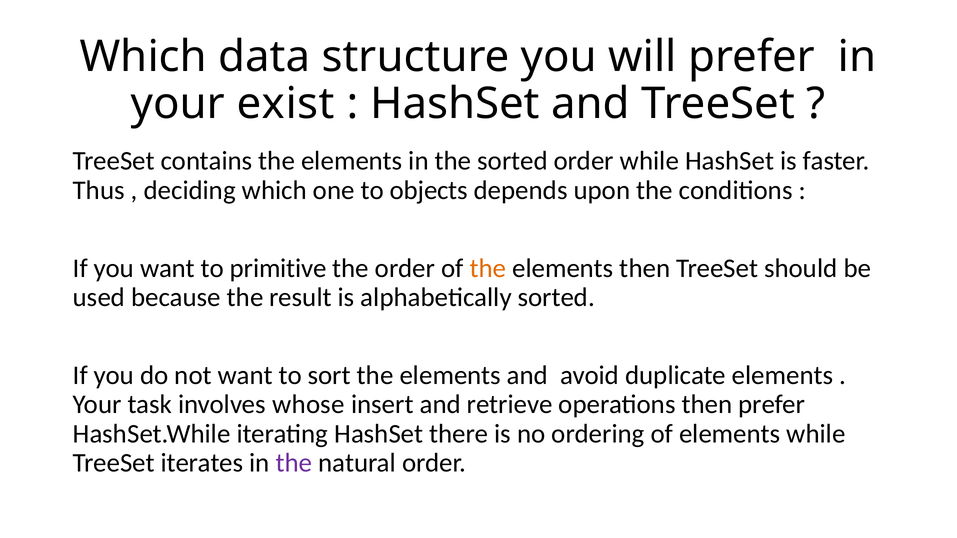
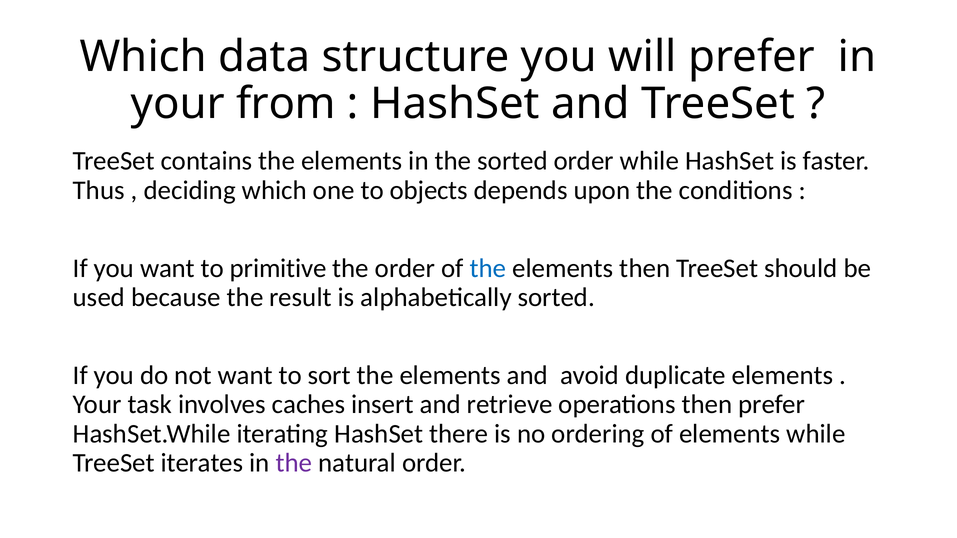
exist: exist -> from (286, 104)
the colour: orange -> blue (488, 268)
whose: whose -> caches (309, 405)
